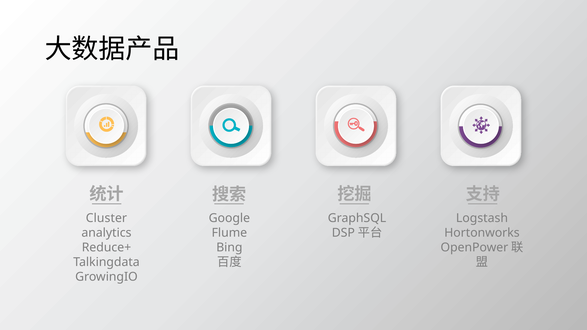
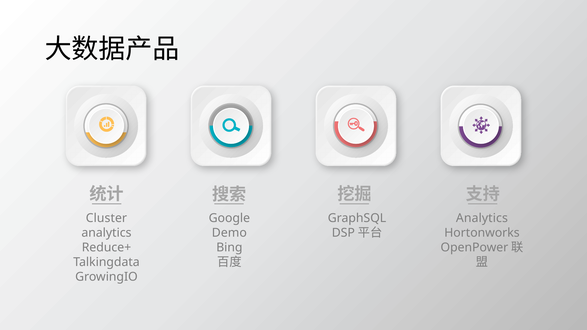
Logstash: Logstash -> Analytics (482, 218)
Flume: Flume -> Demo (229, 233)
